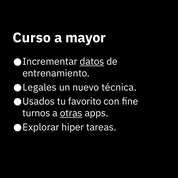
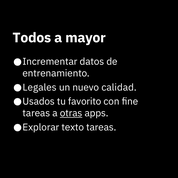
Curso: Curso -> Todos (32, 38)
datos underline: present -> none (92, 62)
técnica: técnica -> calidad (119, 87)
turnos: turnos -> tareas (36, 113)
hiper: hiper -> texto (73, 127)
